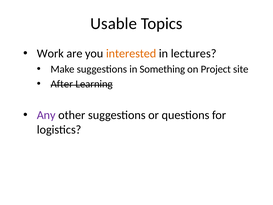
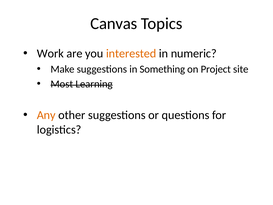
Usable: Usable -> Canvas (114, 24)
lectures: lectures -> numeric (194, 53)
After: After -> Most (62, 84)
Any colour: purple -> orange (46, 115)
